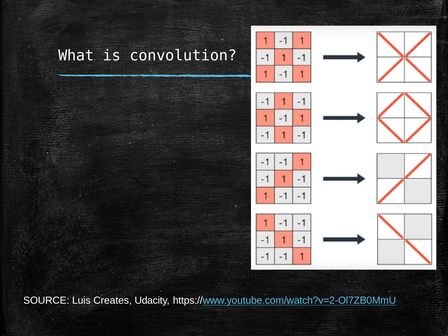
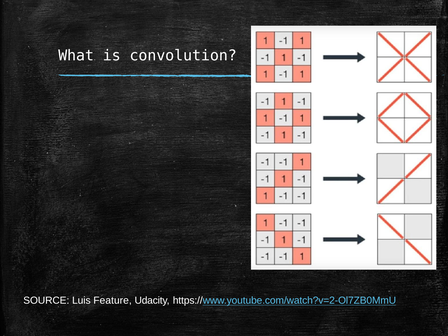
Creates: Creates -> Feature (113, 300)
